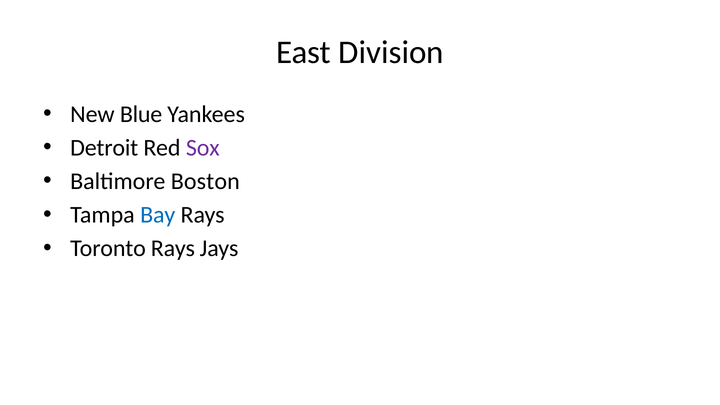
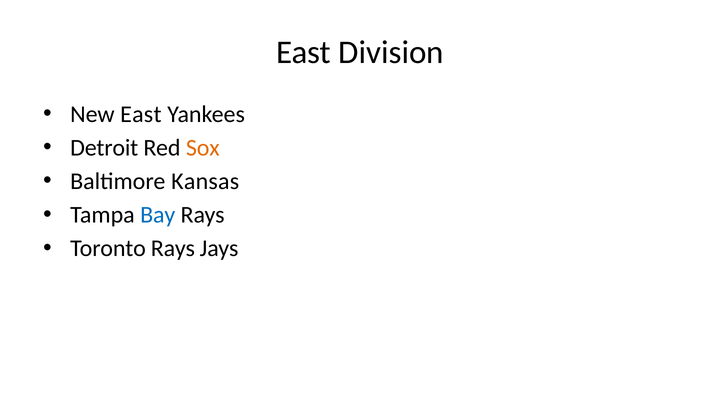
New Blue: Blue -> East (141, 114)
Sox colour: purple -> orange (203, 148)
Boston: Boston -> Kansas (205, 181)
